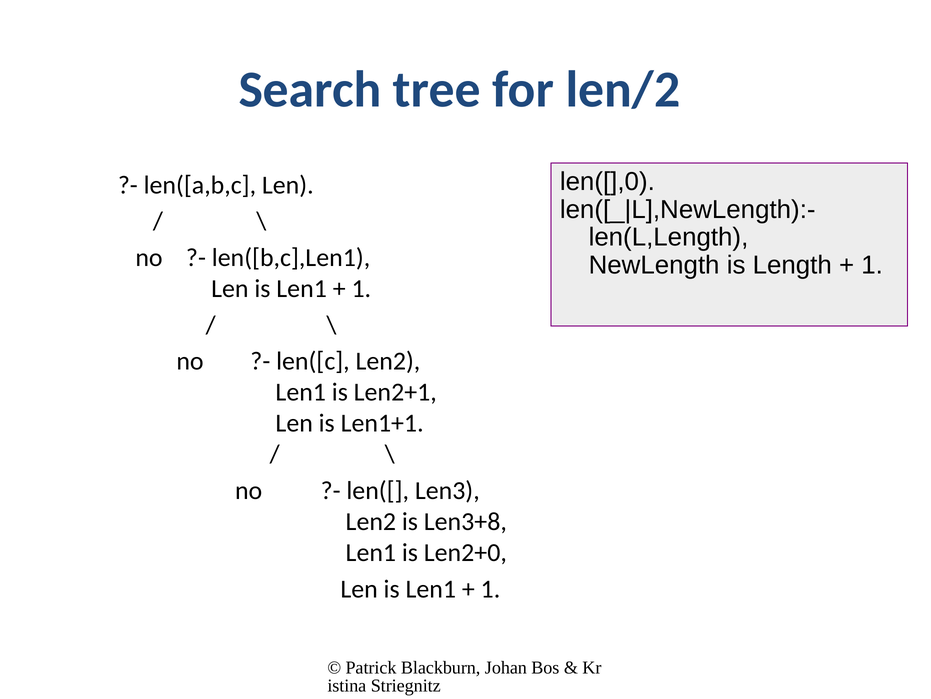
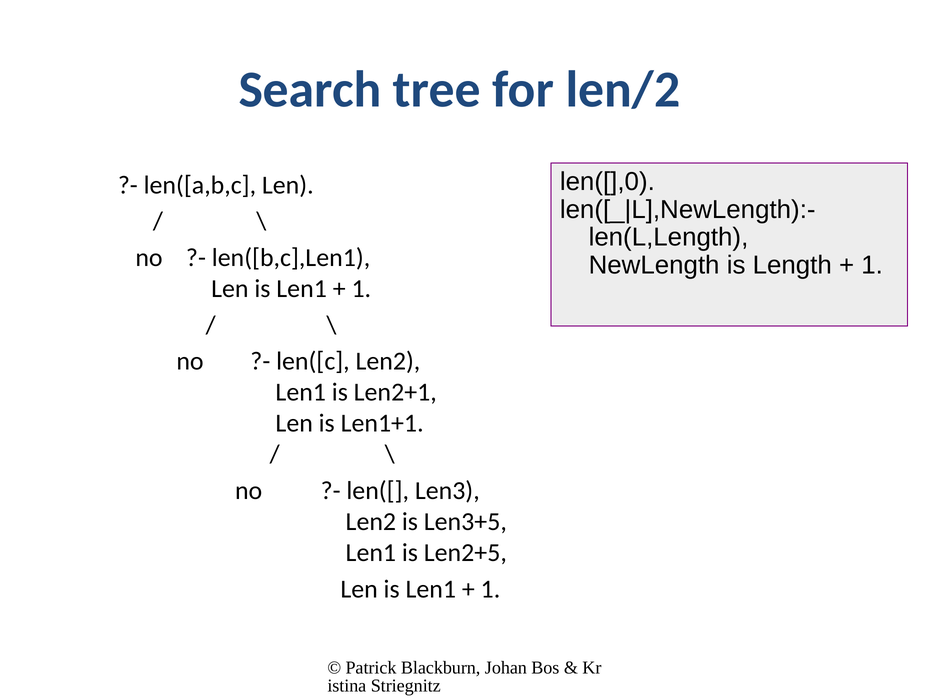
Len3+8: Len3+8 -> Len3+5 (465, 521)
Len2+0: Len2+0 -> Len2+5 (465, 552)
